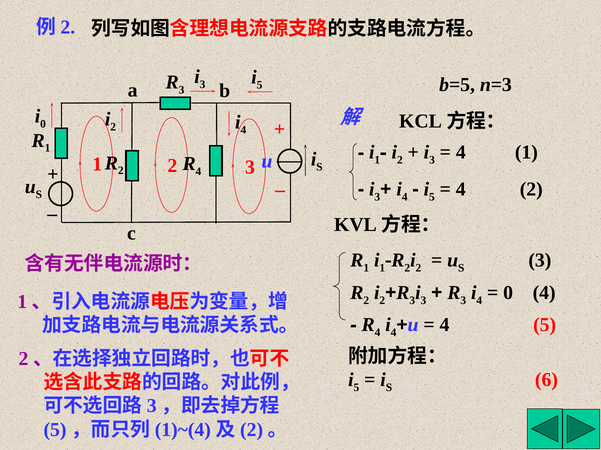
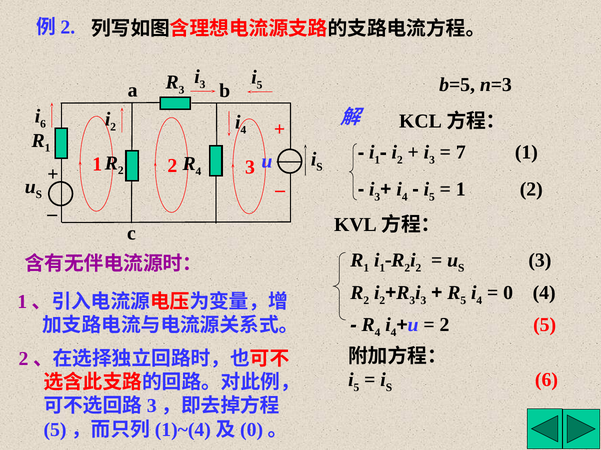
0: 0 -> 6 (43, 124)
4: 4 -> 7 (461, 153)
4: 4 -> 1 (461, 190)
3: 3 -> 5 (463, 301)
4: 4 -> 2 (445, 325)
2: 2 -> 0 (252, 430)
